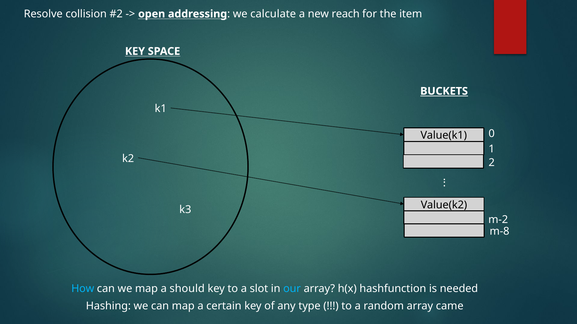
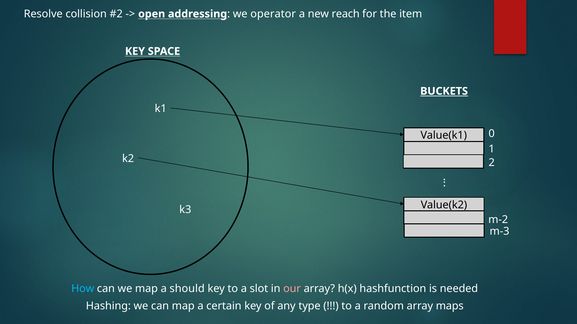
calculate: calculate -> operator (273, 14)
m-8: m-8 -> m-3 (500, 232)
our colour: light blue -> pink (292, 289)
came: came -> maps (450, 306)
